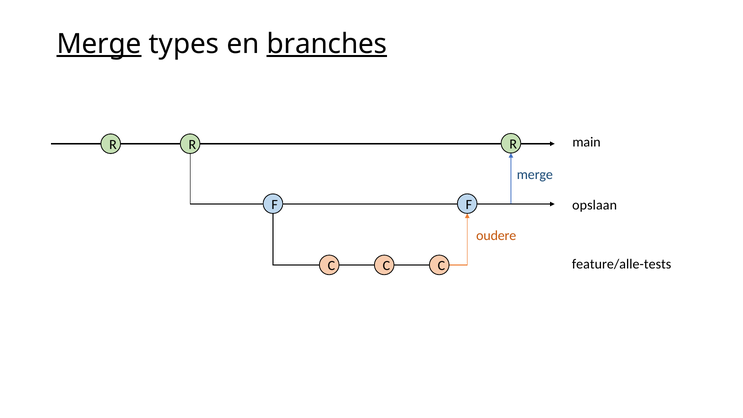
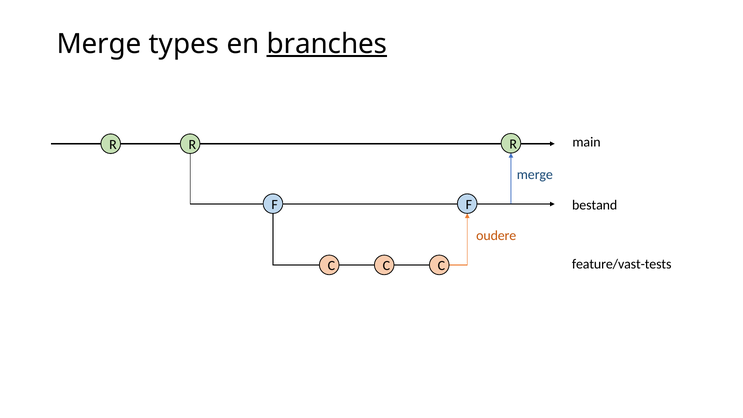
Merge underline: present -> none (99, 44)
opslaan: opslaan -> bestand (595, 205)
feature/alle-tests: feature/alle-tests -> feature/vast-tests (622, 264)
